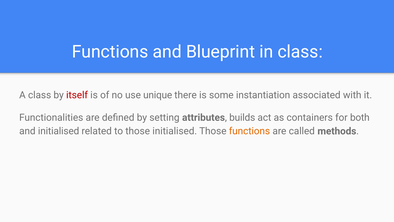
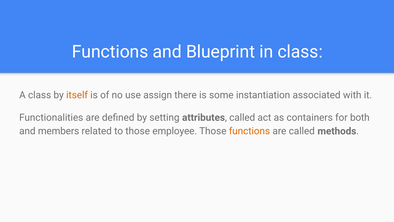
itself colour: red -> orange (77, 95)
unique: unique -> assign (158, 95)
attributes builds: builds -> called (242, 117)
and initialised: initialised -> members (59, 131)
those initialised: initialised -> employee (175, 131)
